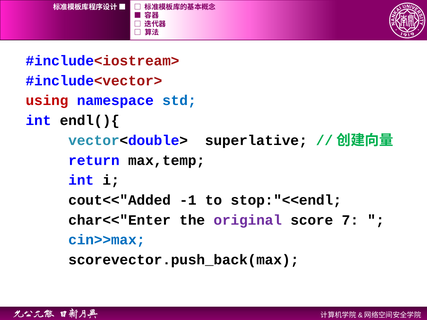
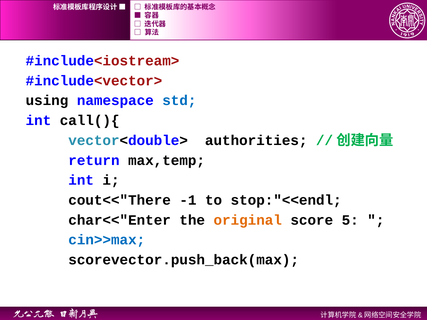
using colour: red -> black (47, 101)
endl(){: endl(){ -> call(){ (90, 121)
superlative: superlative -> authorities (256, 141)
cout<<"Added: cout<<"Added -> cout<<"There (120, 200)
original colour: purple -> orange (248, 220)
7: 7 -> 5 (350, 220)
